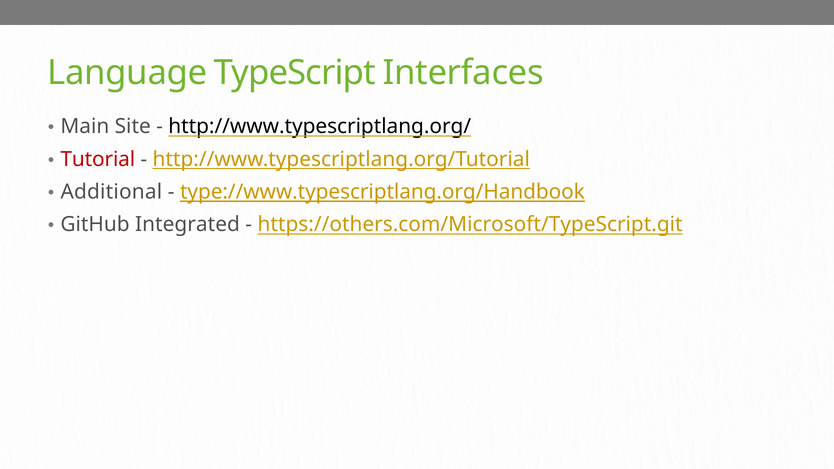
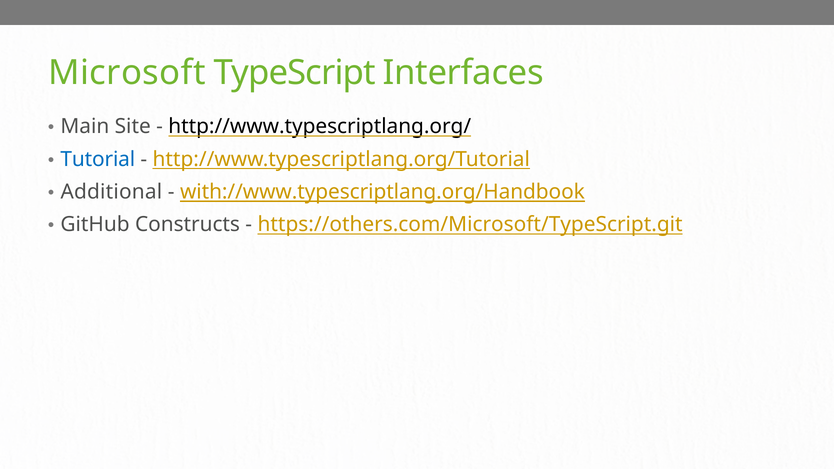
Language: Language -> Microsoft (127, 73)
Tutorial colour: red -> blue (98, 159)
type://www.typescriptlang.org/Handbook: type://www.typescriptlang.org/Handbook -> with://www.typescriptlang.org/Handbook (382, 192)
Integrated: Integrated -> Constructs (188, 224)
